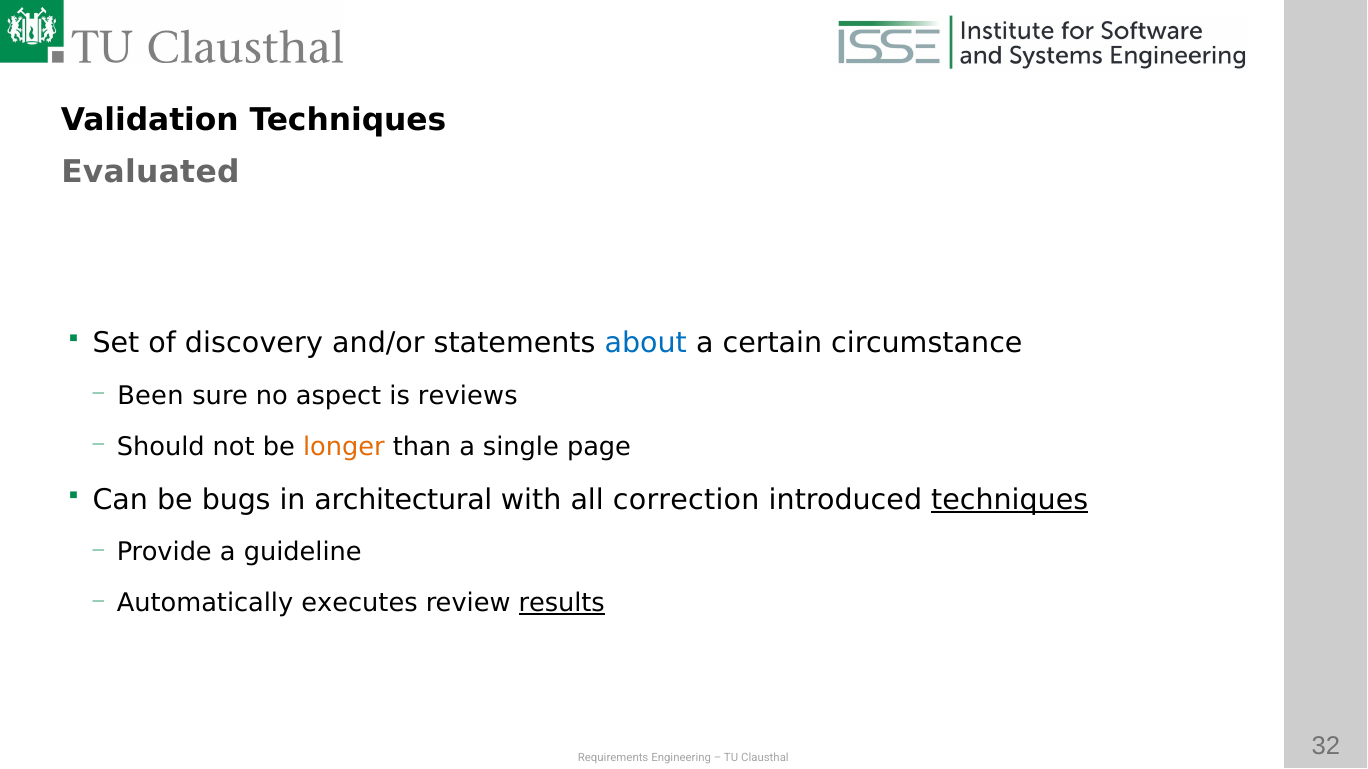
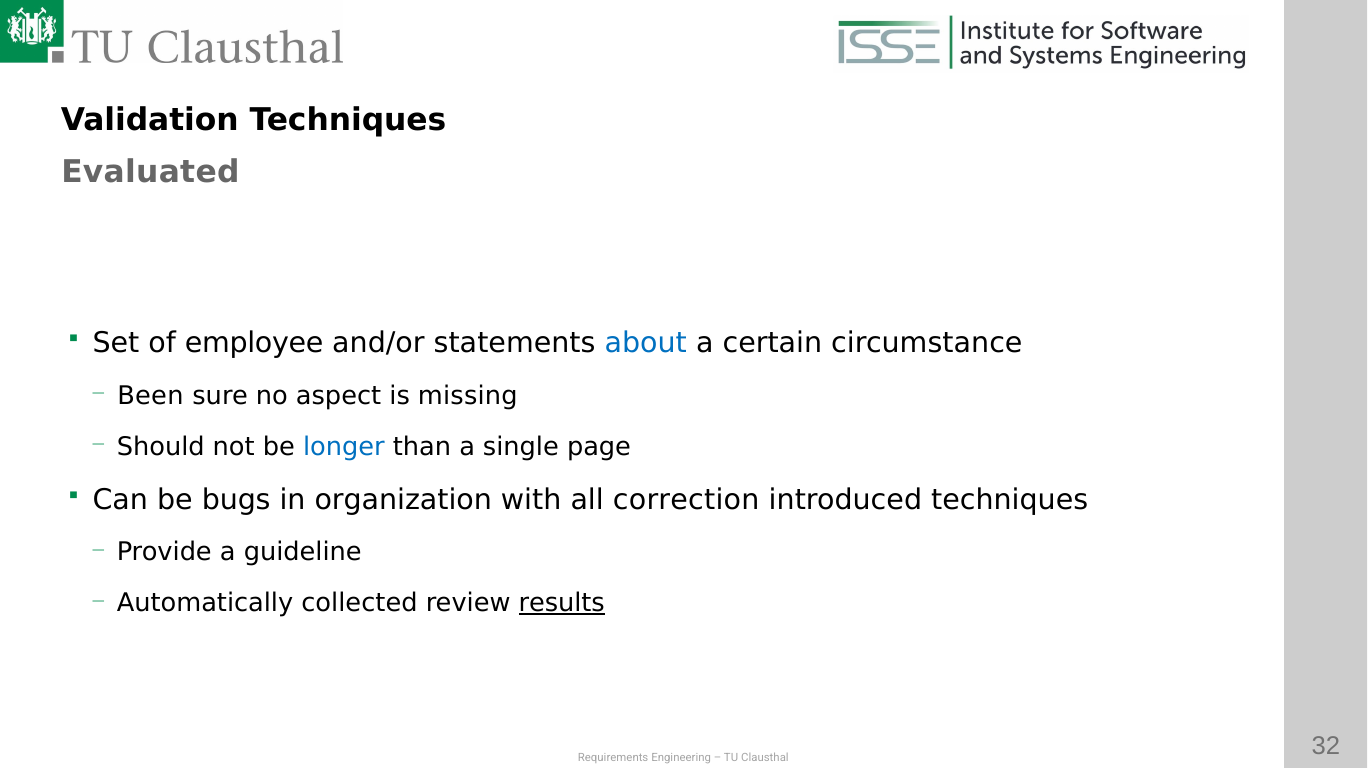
discovery: discovery -> employee (254, 344)
reviews: reviews -> missing (468, 396)
longer colour: orange -> blue (344, 447)
architectural: architectural -> organization (403, 500)
techniques underline: present -> none (1010, 500)
executes: executes -> collected (359, 604)
